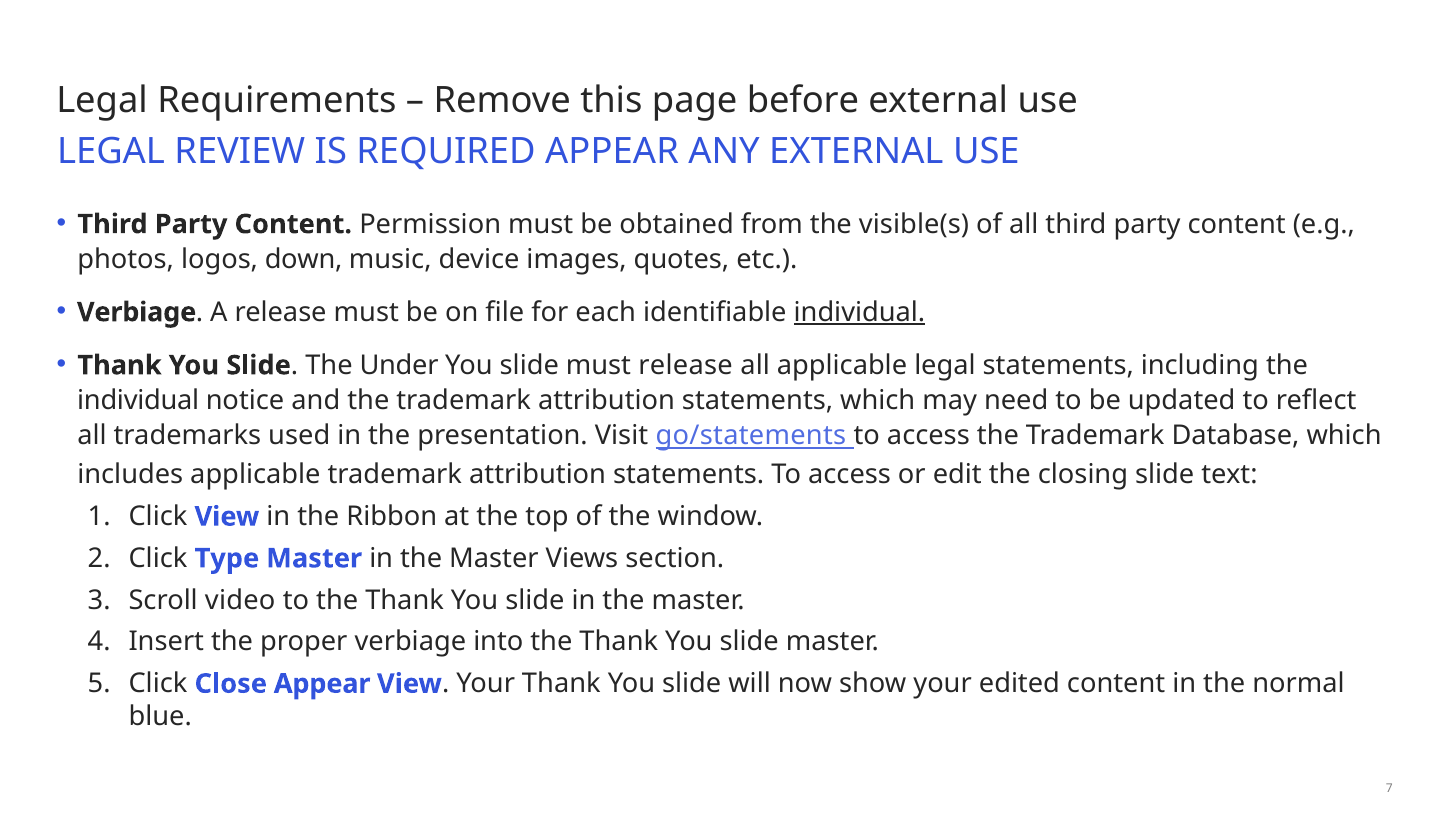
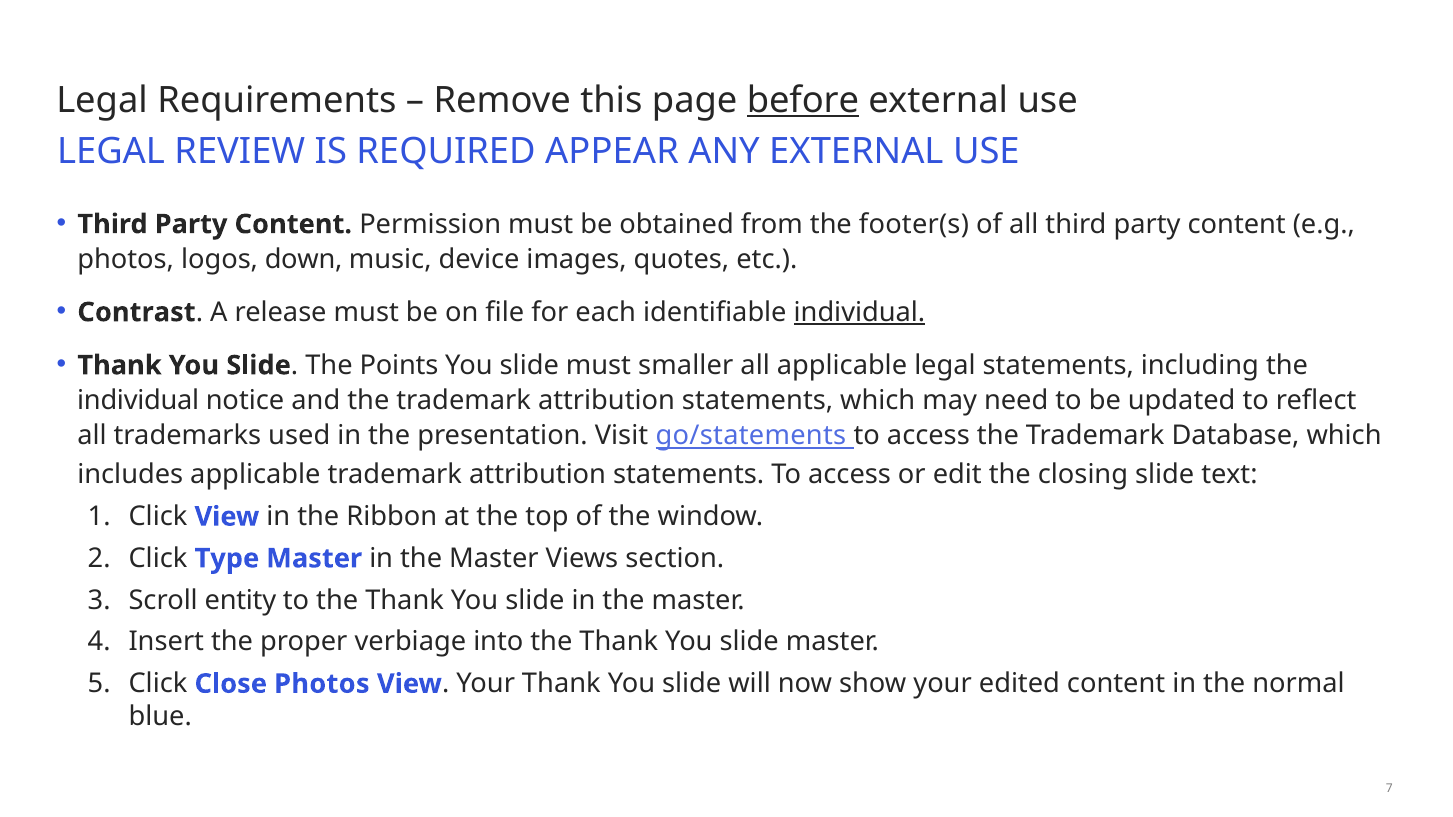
before underline: none -> present (803, 101)
visible(s: visible(s -> footer(s (914, 224)
Verbiage: Verbiage -> Contrast (136, 312)
Under: Under -> Points (399, 366)
must release: release -> smaller (686, 366)
video: video -> entity (240, 600)
Close Appear: Appear -> Photos (322, 684)
